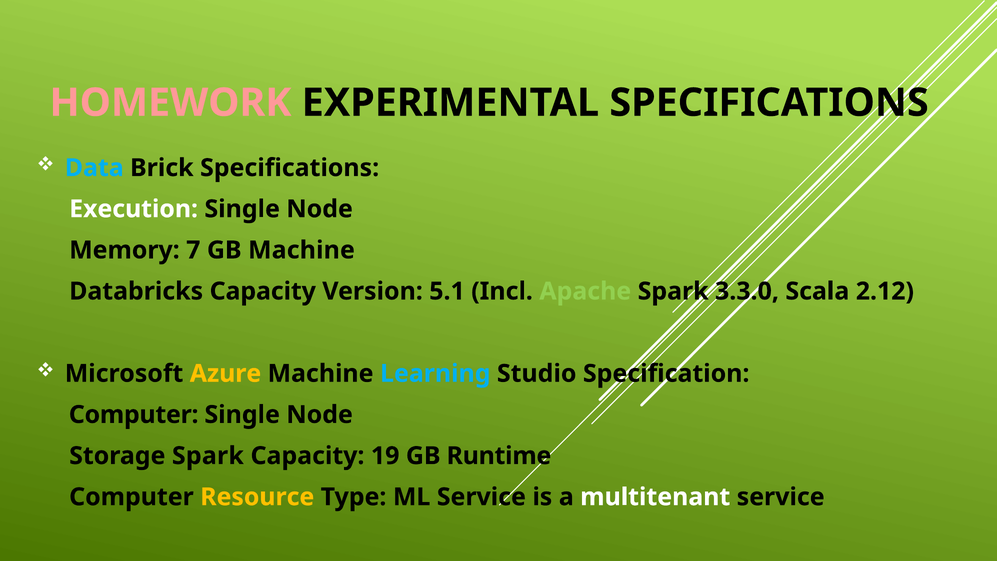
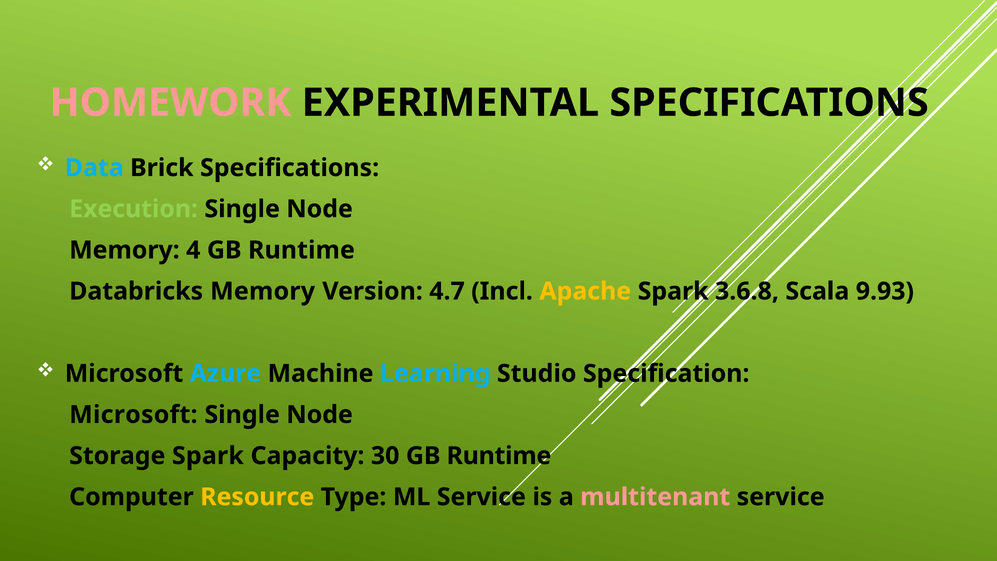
Execution colour: white -> light green (134, 209)
7: 7 -> 4 (193, 250)
Machine: Machine -> Runtime (301, 250)
Databricks Capacity: Capacity -> Memory (263, 291)
5.1: 5.1 -> 4.7 (447, 291)
Apache colour: light green -> yellow (585, 291)
3.3.0: 3.3.0 -> 3.6.8 (747, 291)
2.12: 2.12 -> 9.93 (885, 291)
Azure colour: yellow -> light blue (225, 373)
Computer: Computer -> Microsoft (133, 415)
19: 19 -> 30 (385, 456)
multitenant colour: white -> pink (655, 497)
